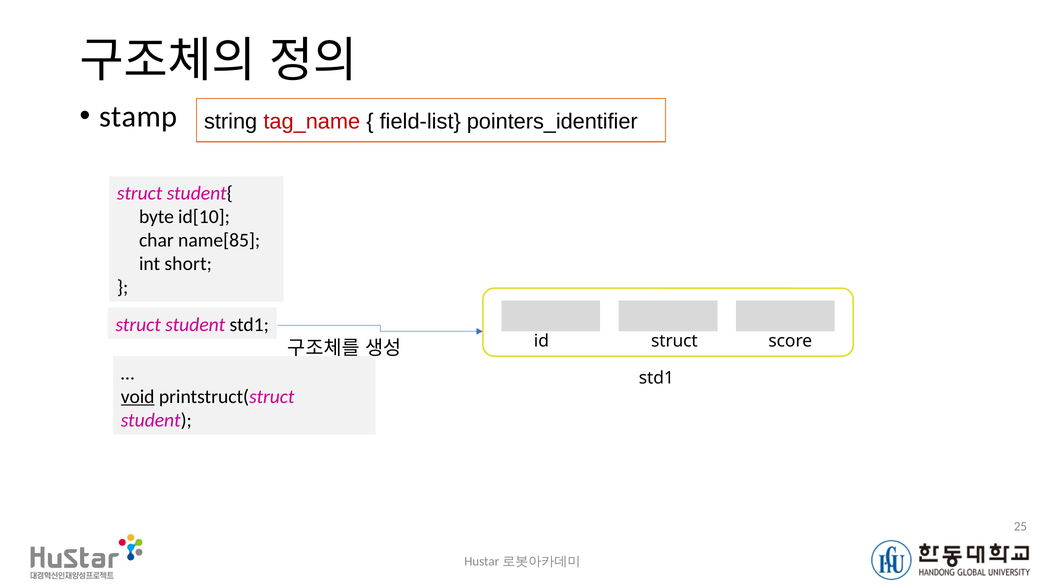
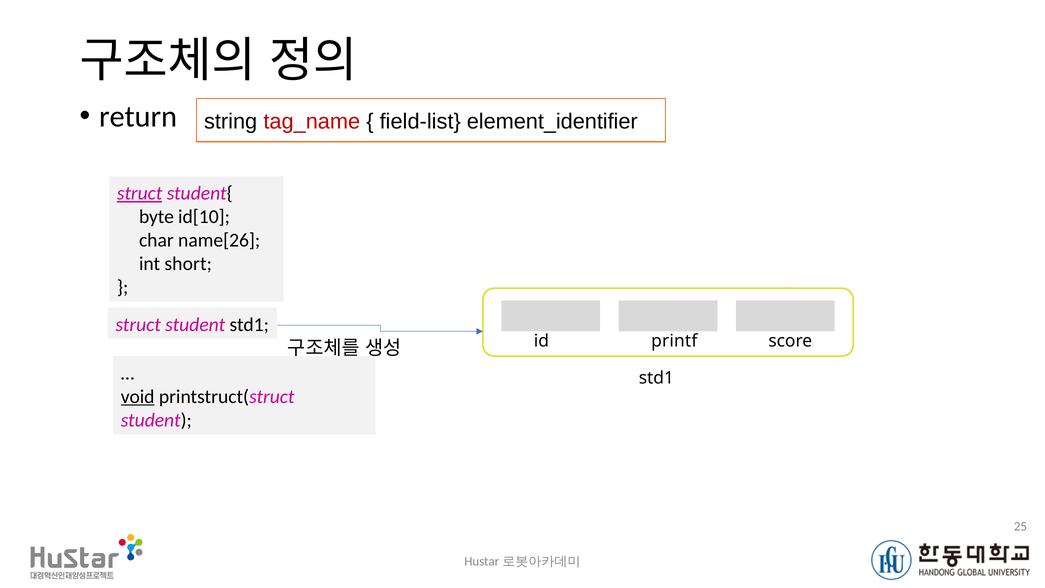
stamp: stamp -> return (138, 117)
pointers_identifier: pointers_identifier -> element_identifier (552, 122)
struct underline: none -> present (140, 193)
name[85: name[85 -> name[26 (219, 240)
id struct: struct -> printf (674, 341)
